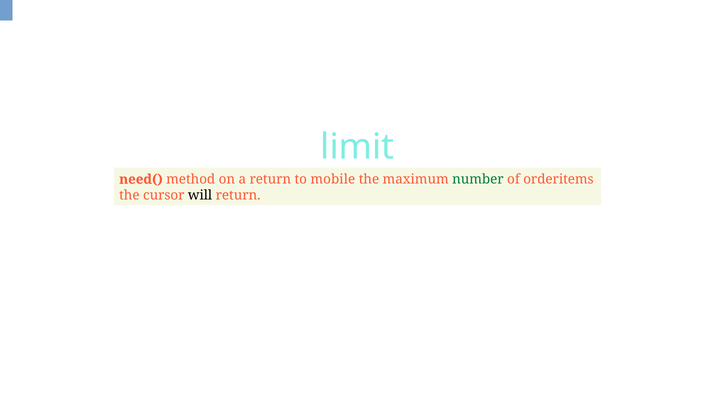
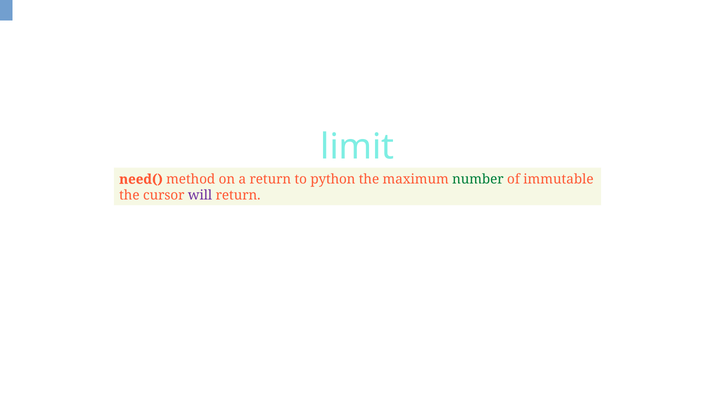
mobile: mobile -> python (333, 179)
orderitems: orderitems -> immutable (558, 179)
will colour: black -> purple (200, 196)
